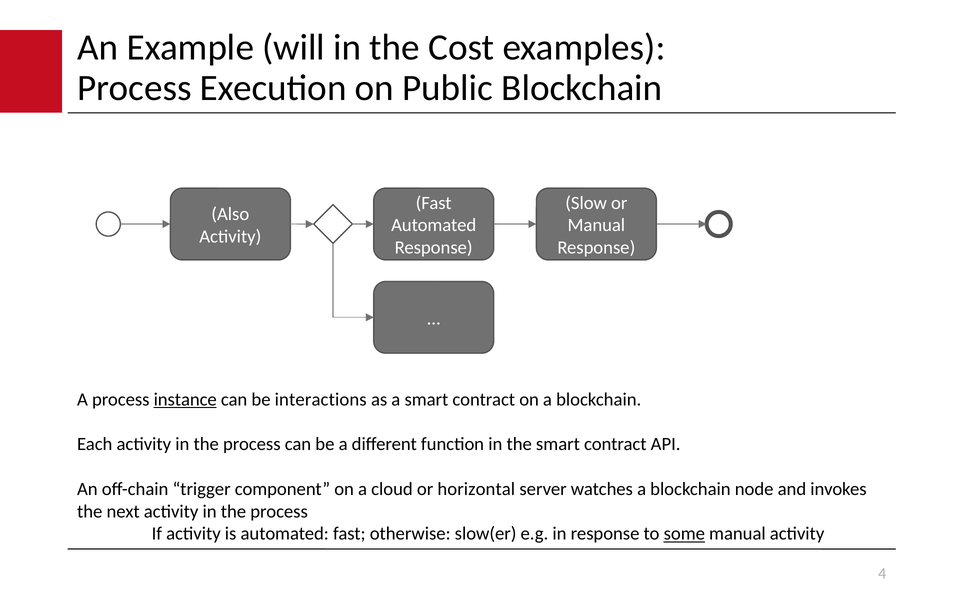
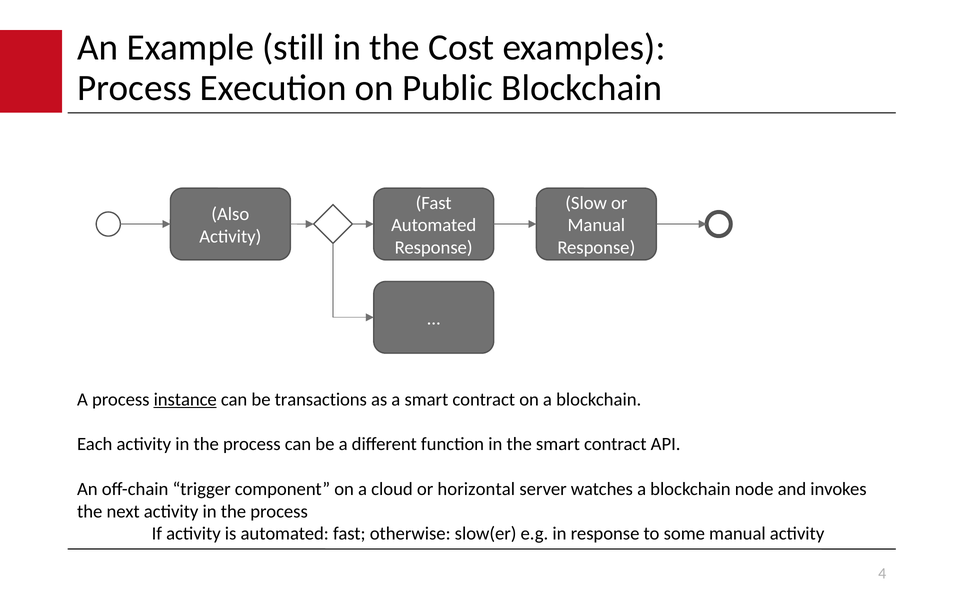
will: will -> still (294, 48)
interactions: interactions -> transactions (321, 400)
some underline: present -> none (684, 534)
